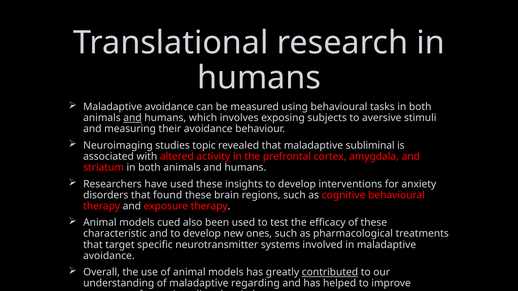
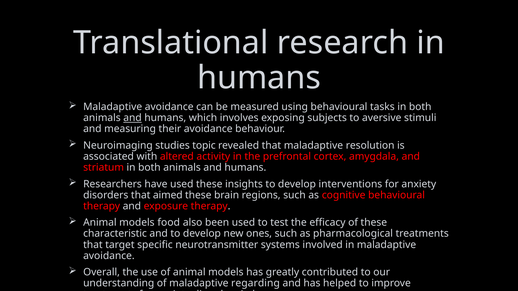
subliminal: subliminal -> resolution (370, 146)
found: found -> aimed (168, 195)
cued: cued -> food (169, 223)
contributed underline: present -> none (330, 273)
